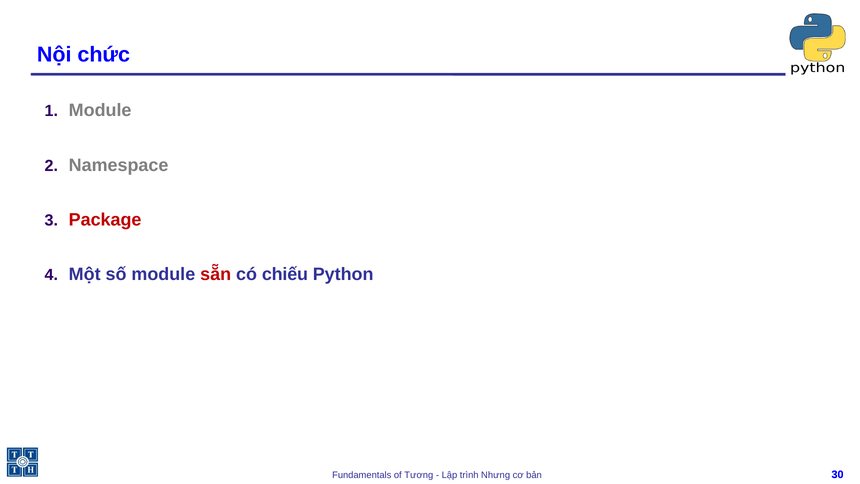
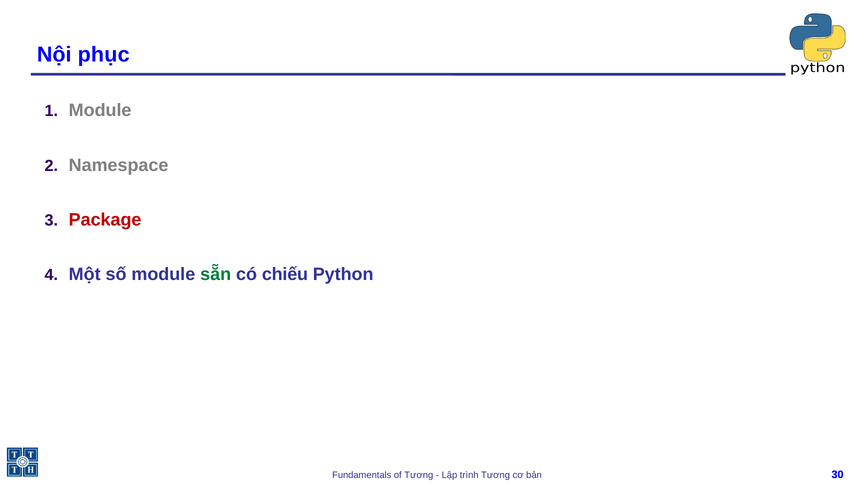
chức: chức -> phục (104, 55)
sẵn colour: red -> green (216, 274)
Nhưng: Nhưng -> Tương (496, 475)
